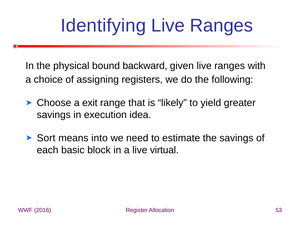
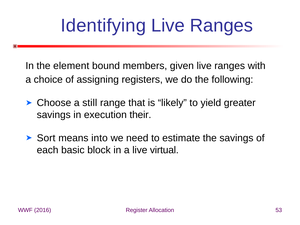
physical: physical -> element (71, 66)
backward: backward -> members (145, 66)
exit: exit -> still (90, 103)
idea: idea -> their (140, 115)
